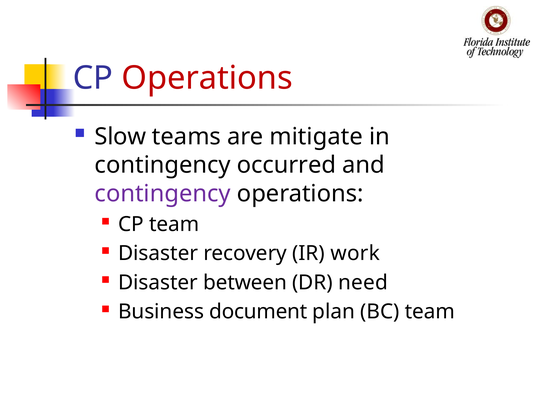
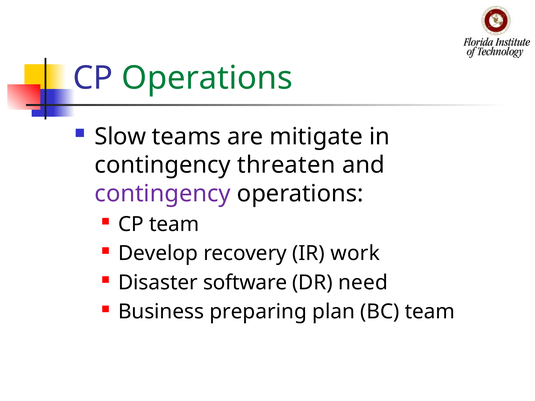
Operations colour: red -> green (207, 78)
occurred: occurred -> threaten (286, 165)
Disaster: Disaster -> Develop (158, 254)
between: between -> software (245, 283)
document: document -> preparing (258, 312)
